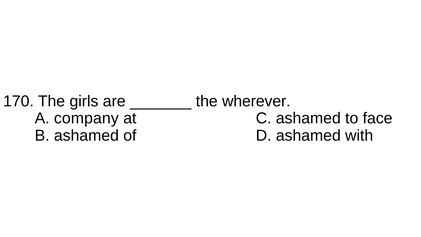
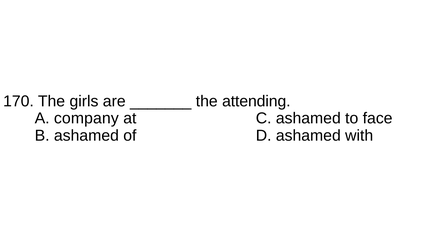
wherever: wherever -> attending (256, 101)
